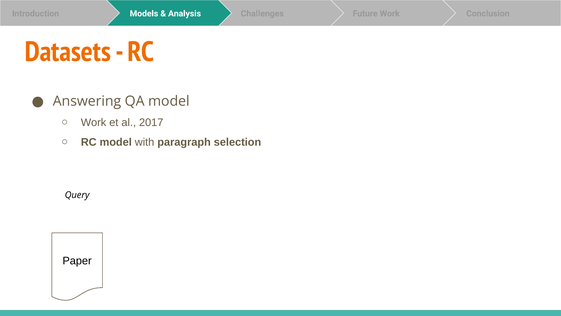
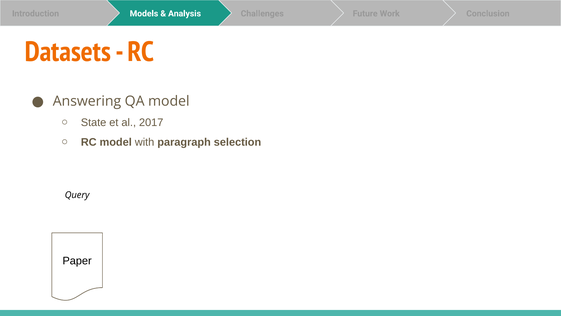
Work: Work -> State (94, 122)
